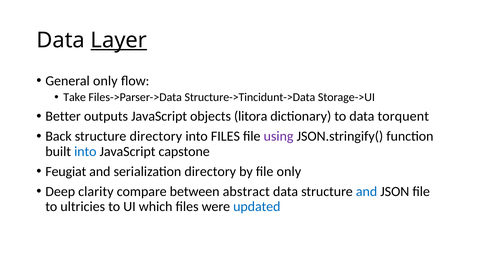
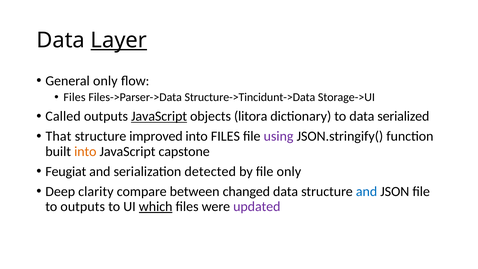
Take: Take -> Files (74, 97)
Better: Better -> Called (63, 116)
JavaScript underline: none -> present (159, 116)
torquent: torquent -> serialized (403, 116)
Back: Back -> That (58, 136)
structure directory: directory -> improved (156, 136)
into colour: blue -> orange (85, 151)
serialization directory: directory -> detected (210, 171)
abstract: abstract -> changed (246, 191)
to ultricies: ultricies -> outputs (83, 206)
which underline: none -> present (156, 206)
updated colour: blue -> purple (257, 206)
